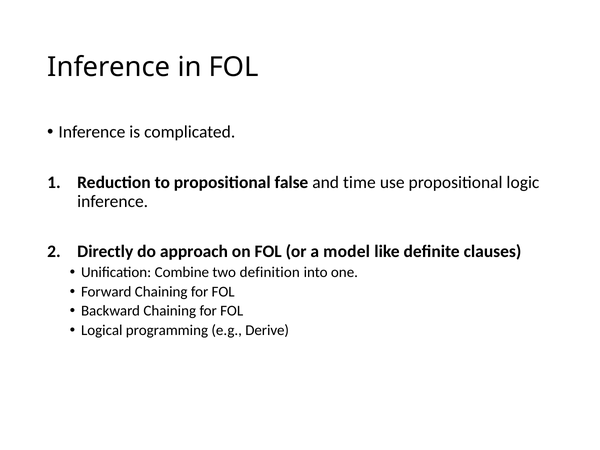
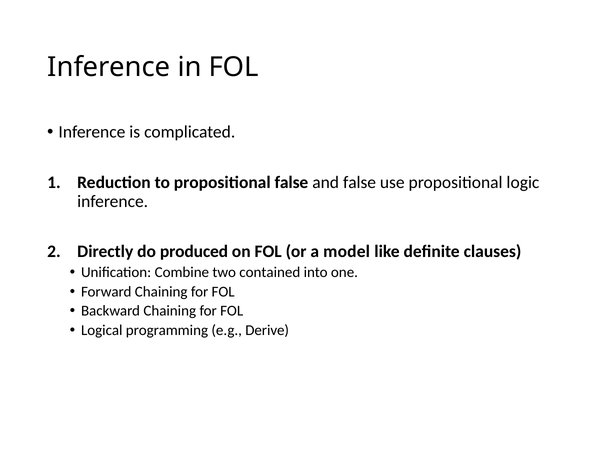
and time: time -> false (359, 182)
approach: approach -> produced (194, 252)
definition: definition -> contained (270, 272)
